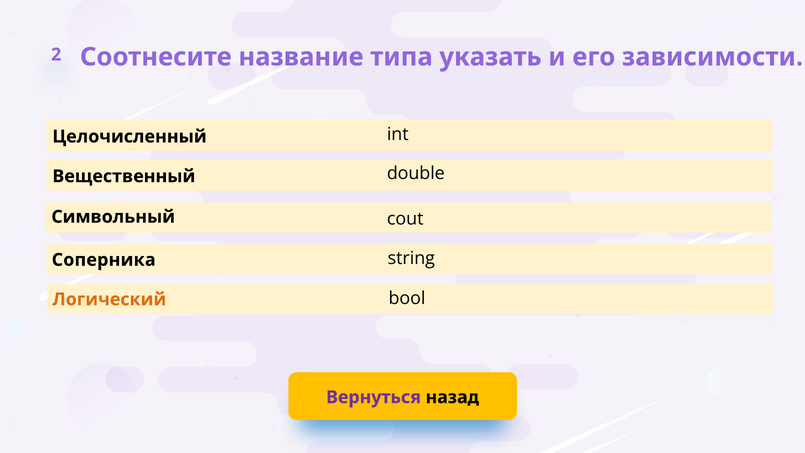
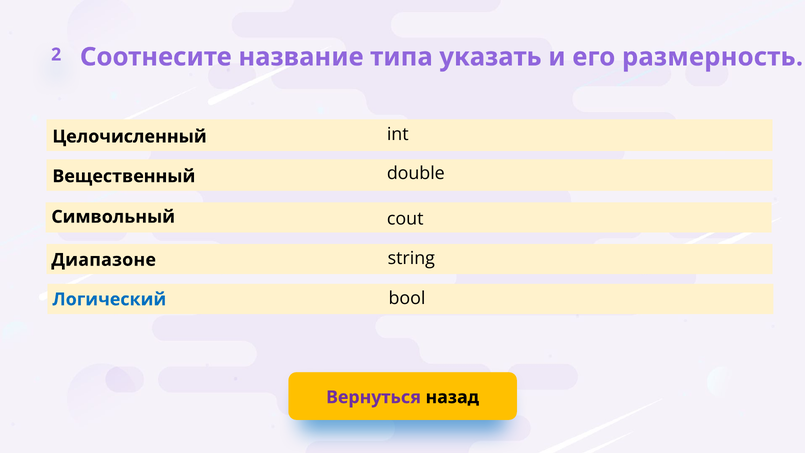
зависимости: зависимости -> размерность (712, 57)
Соперника: Соперника -> Диапазоне (104, 260)
Логический colour: orange -> blue (109, 299)
